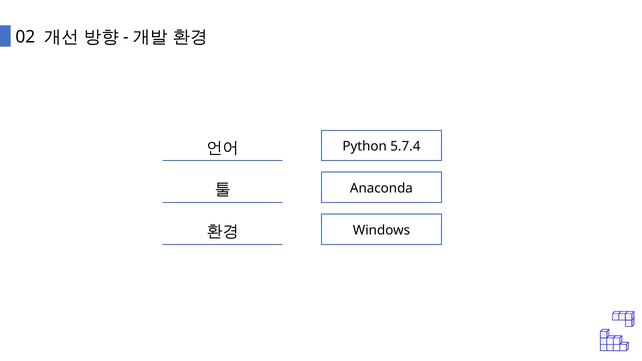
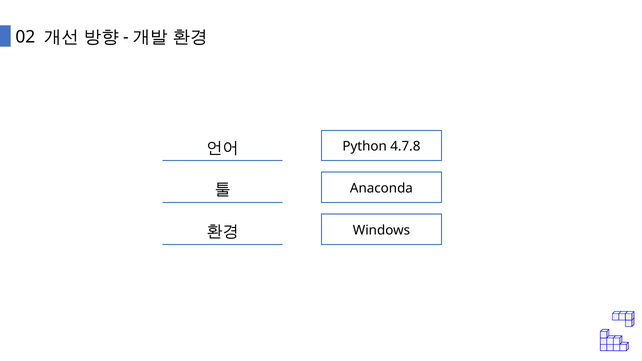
5.7.4: 5.7.4 -> 4.7.8 (405, 146)
